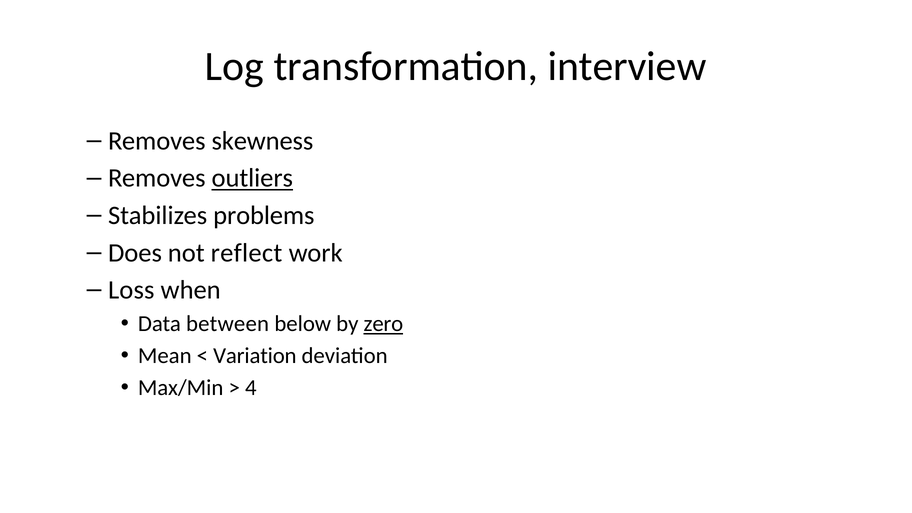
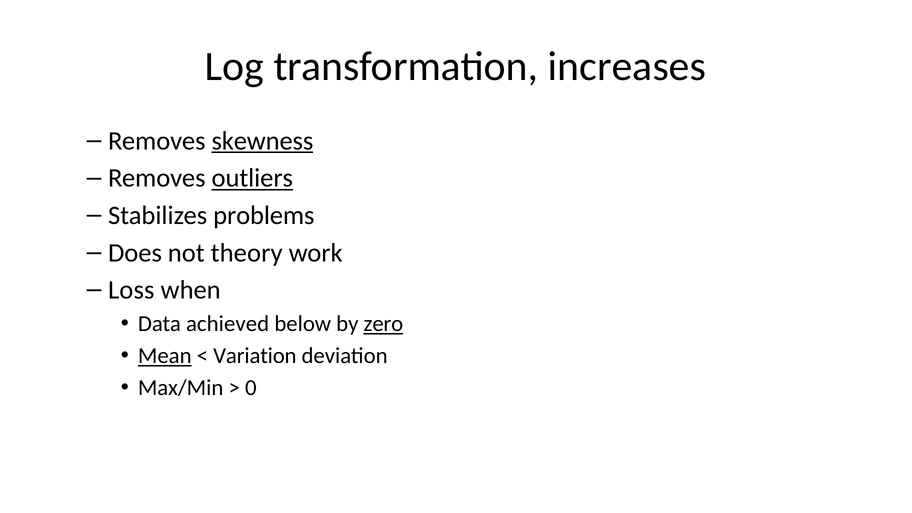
interview: interview -> increases (627, 66)
skewness underline: none -> present (262, 141)
reflect: reflect -> theory (247, 253)
between: between -> achieved (228, 324)
Mean underline: none -> present (165, 356)
4: 4 -> 0 (251, 388)
